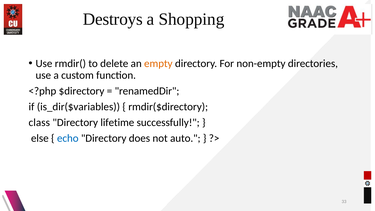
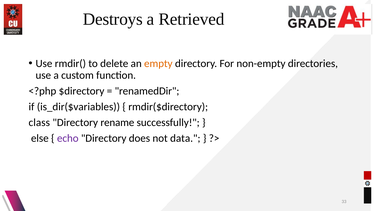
Shopping: Shopping -> Retrieved (192, 19)
lifetime: lifetime -> rename (117, 122)
echo colour: blue -> purple (68, 138)
auto: auto -> data (185, 138)
